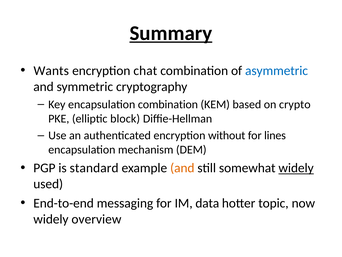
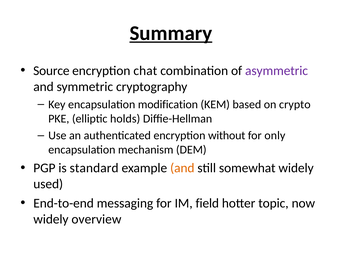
Wants: Wants -> Source (51, 70)
asymmetric colour: blue -> purple (277, 70)
encapsulation combination: combination -> modification (168, 104)
block: block -> holds (125, 118)
lines: lines -> only (275, 135)
widely underline: present -> none (296, 168)
data: data -> field (207, 203)
